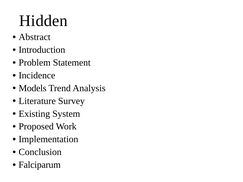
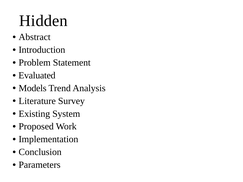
Incidence: Incidence -> Evaluated (37, 75)
Falciparum: Falciparum -> Parameters (40, 165)
